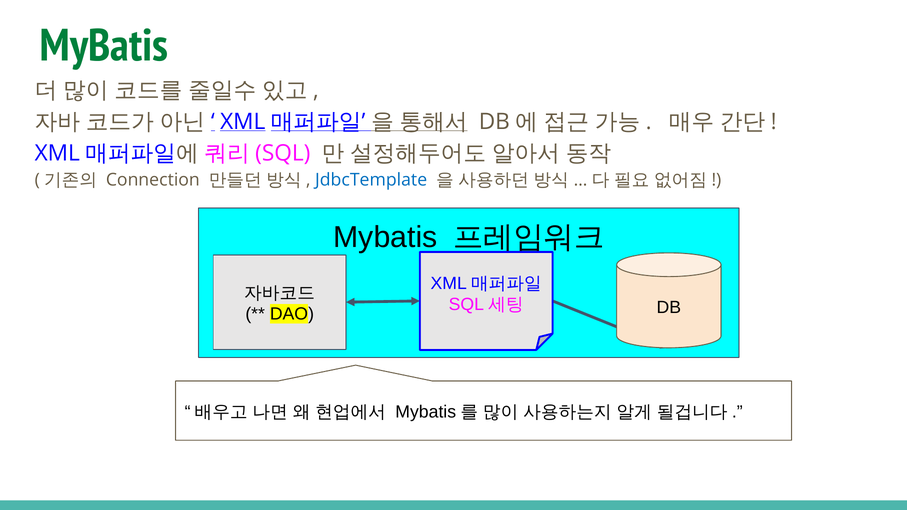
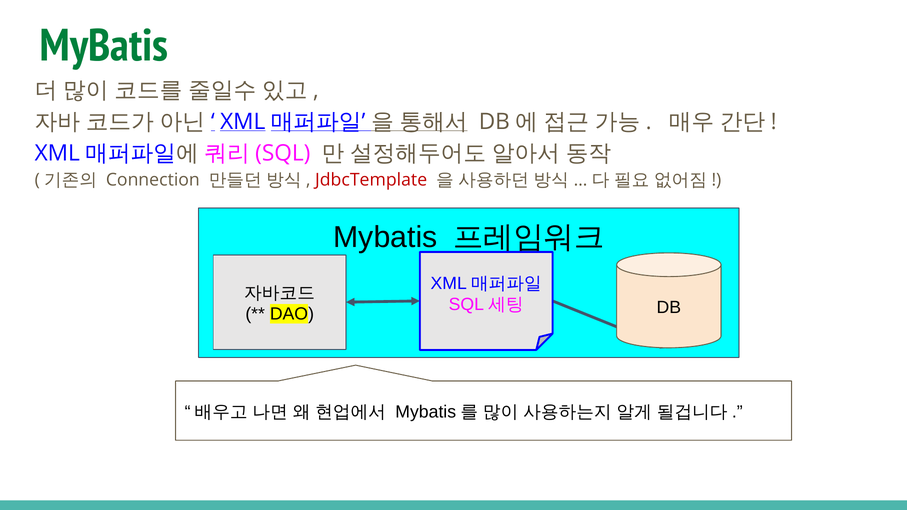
JdbcTemplate colour: blue -> red (371, 180)
